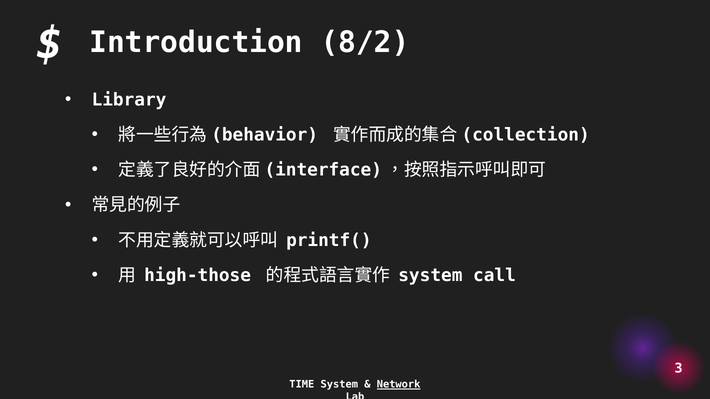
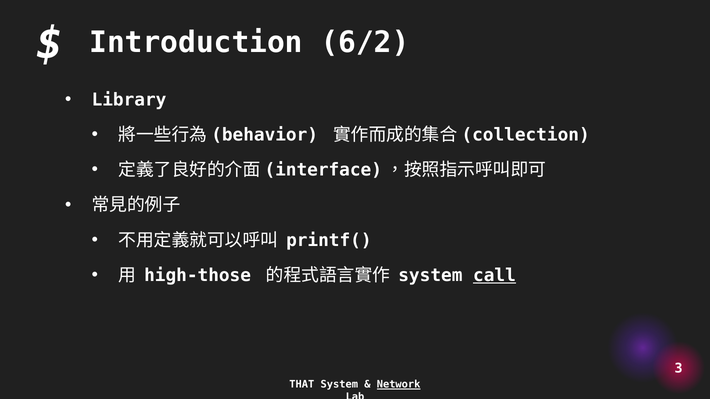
8/2: 8/2 -> 6/2 (365, 43)
call underline: none -> present (494, 275)
TIME: TIME -> THAT (302, 385)
